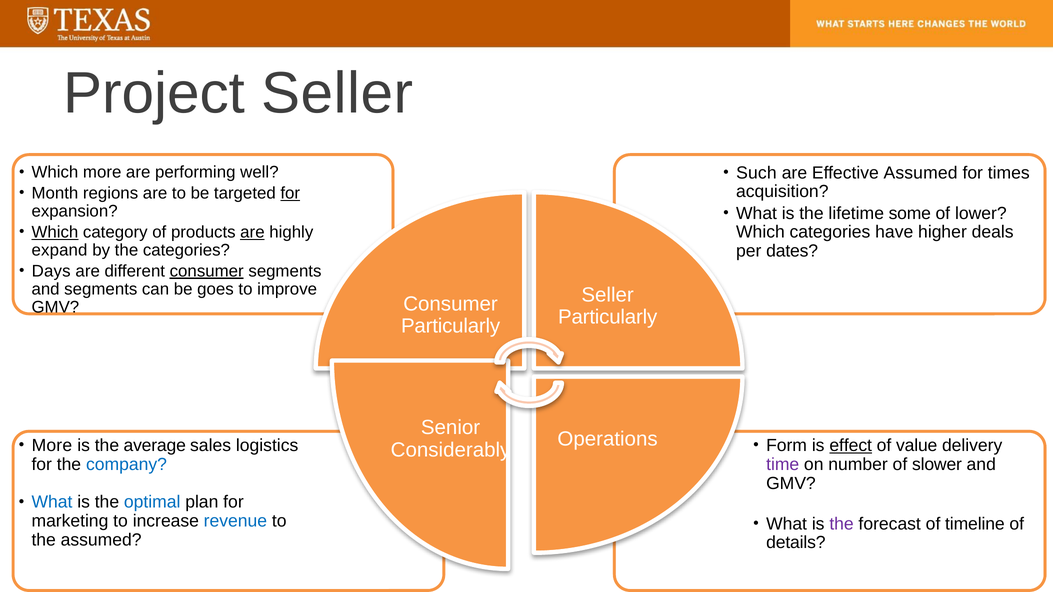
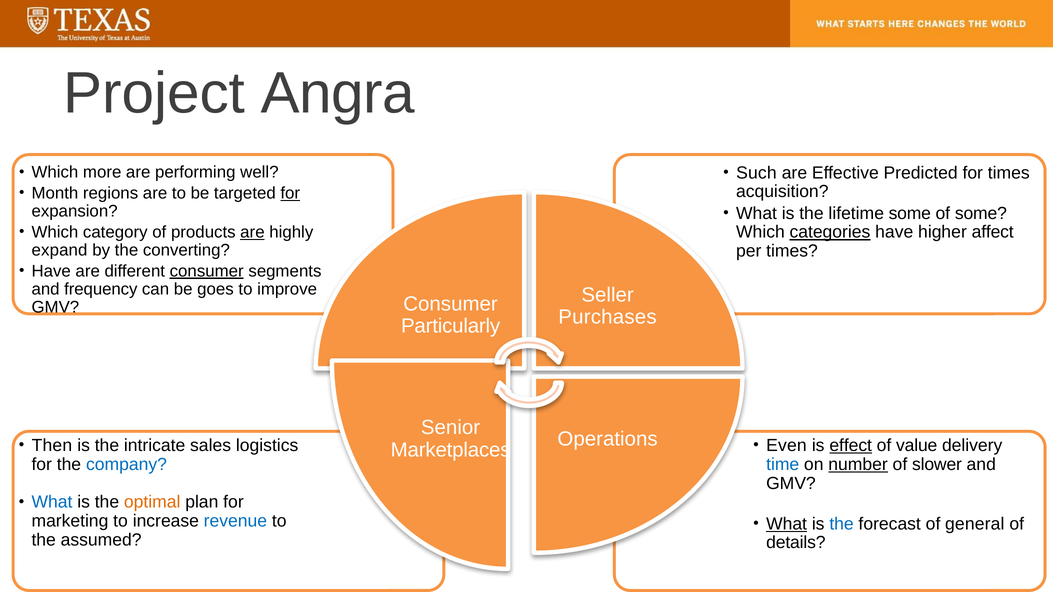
Project Seller: Seller -> Angra (338, 94)
Effective Assumed: Assumed -> Predicted (921, 173)
of lower: lower -> some (981, 213)
Which underline: present -> none (55, 232)
categories underline: none -> present (830, 232)
deals: deals -> affect (993, 232)
the categories: categories -> converting (186, 250)
dates: dates -> times (792, 251)
Days: Days -> Have (51, 271)
and segments: segments -> frequency (101, 289)
Particularly: Particularly -> Purchases (607, 317)
More: More -> Then (52, 446)
average: average -> intricate (155, 446)
Form: Form -> Even (786, 446)
Considerably: Considerably -> Marketplaces (451, 450)
time colour: purple -> blue (783, 465)
number underline: none -> present (858, 465)
optimal colour: blue -> orange (152, 502)
What underline: none -> present (787, 524)
the colour: purple -> blue (842, 524)
timeline: timeline -> general (975, 524)
